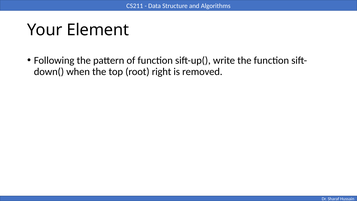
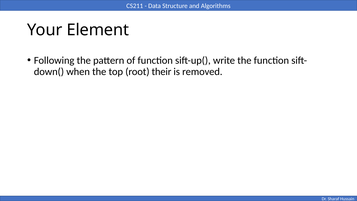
right: right -> their (162, 72)
